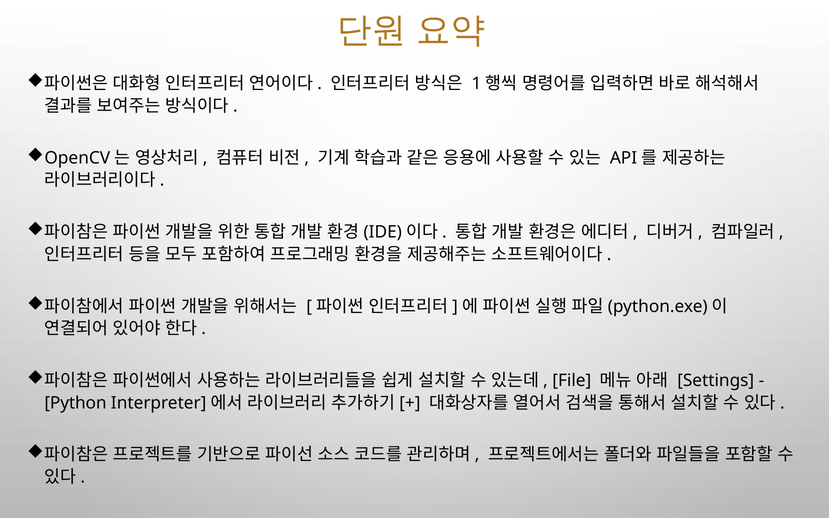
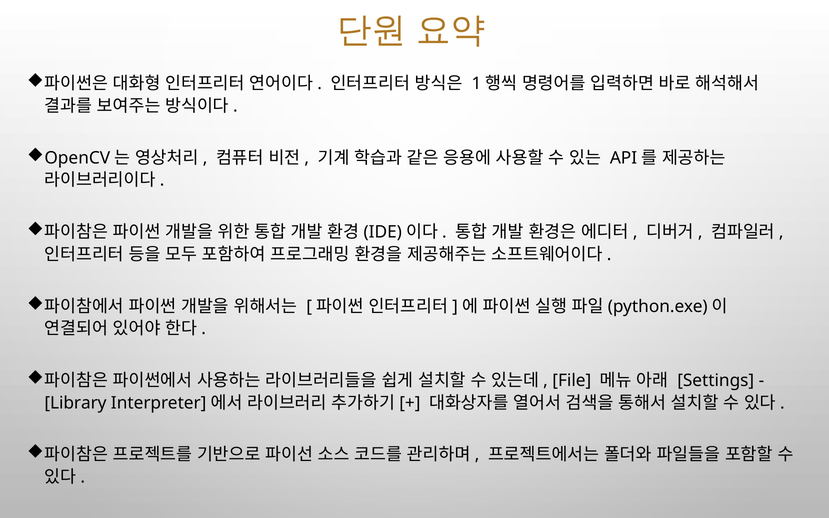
Python: Python -> Library (75, 403)
